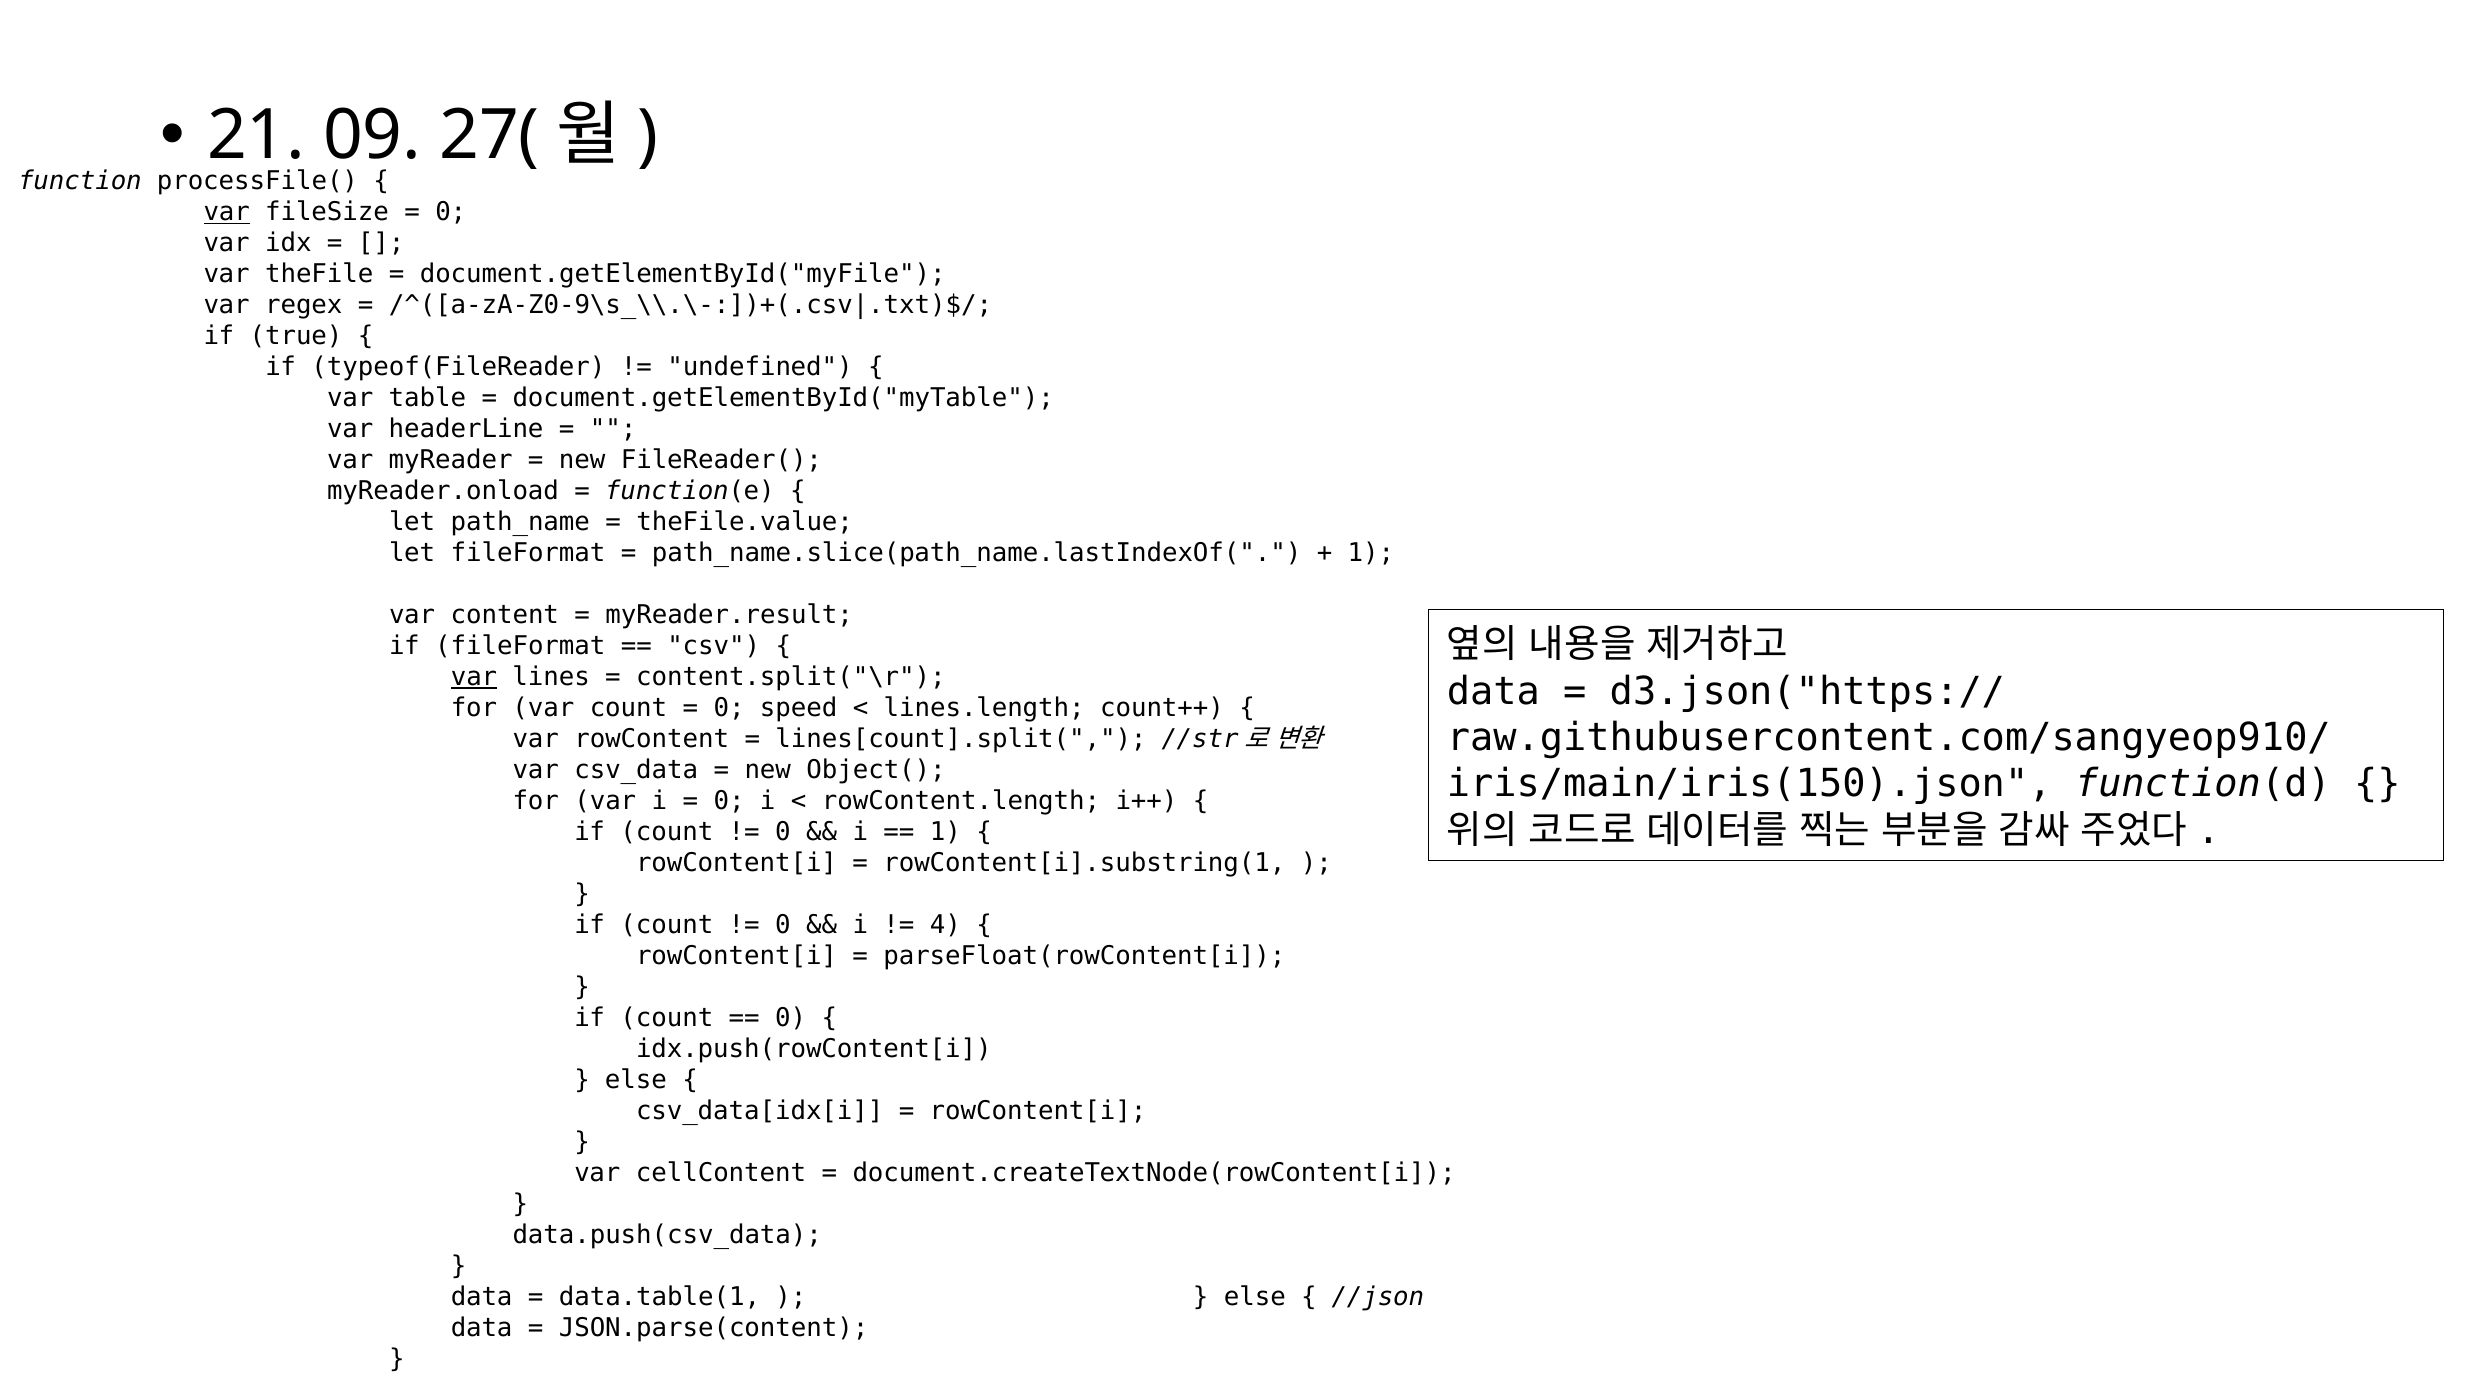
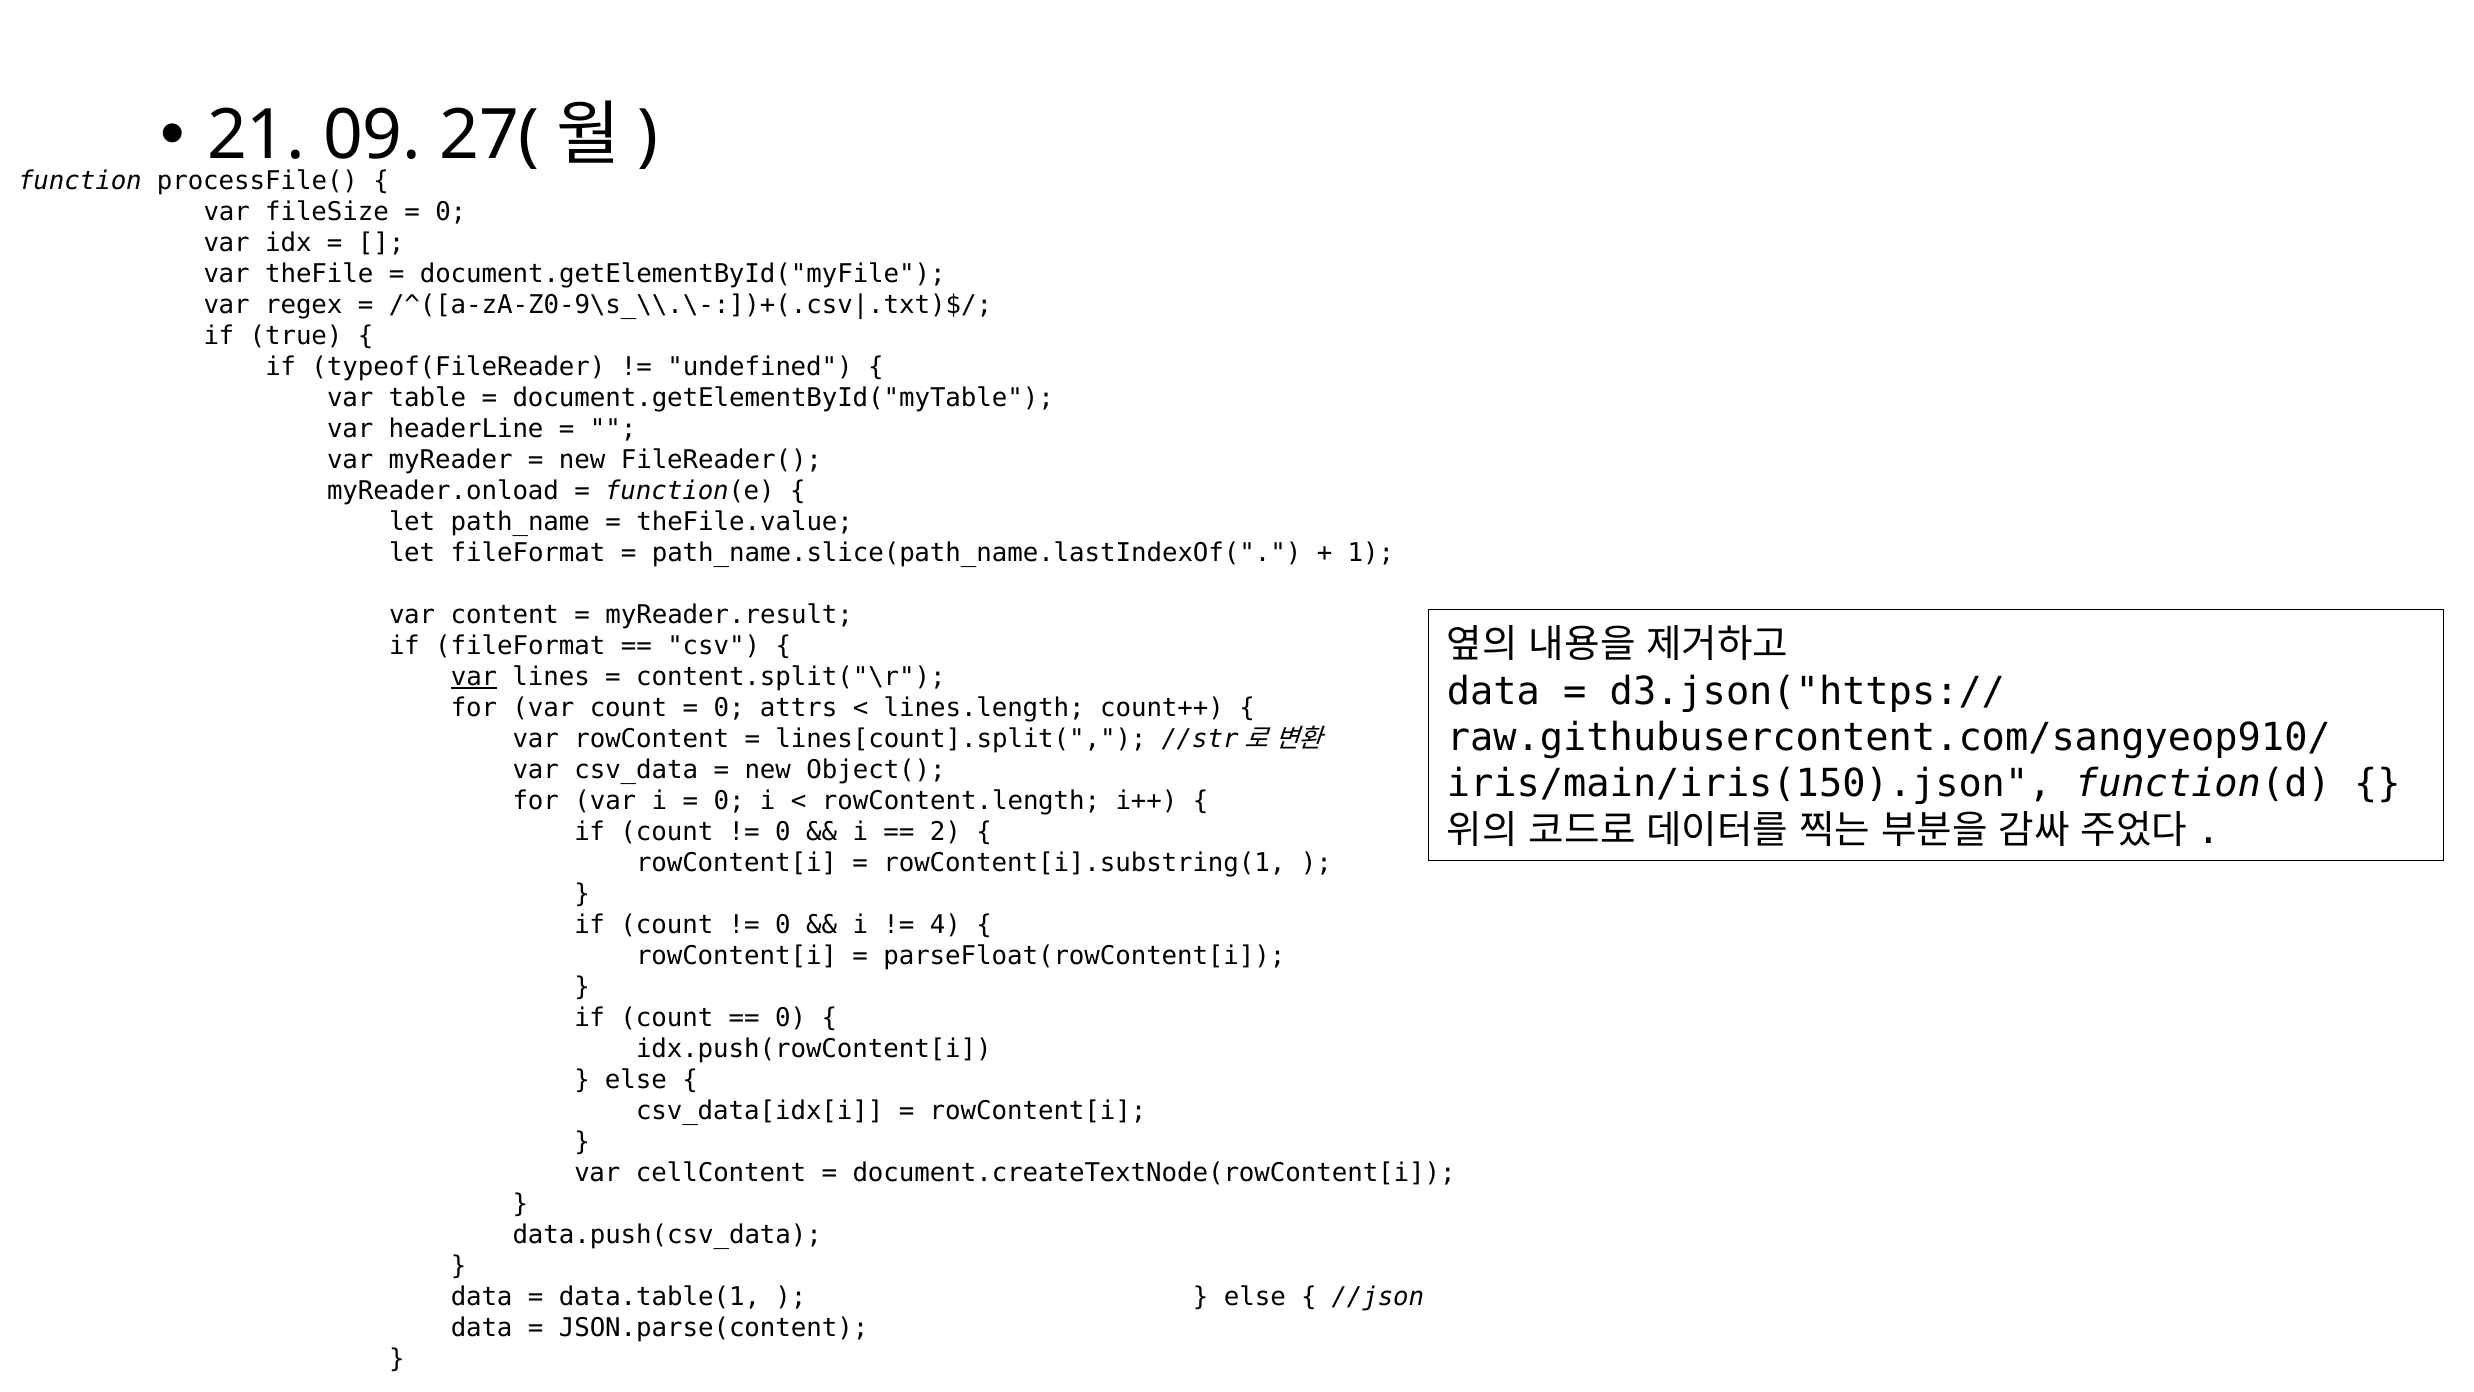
var underline: present -> none (227, 212)
speed: speed -> attrs (799, 708)
1: 1 -> 2 (945, 832)
